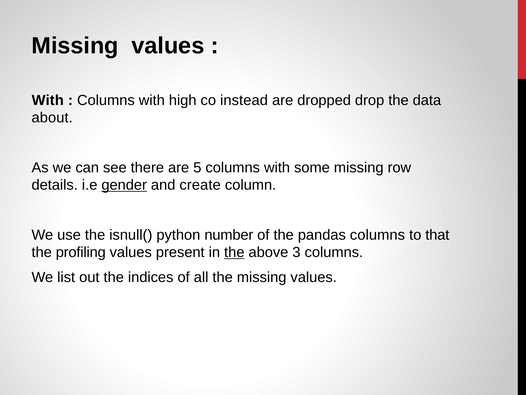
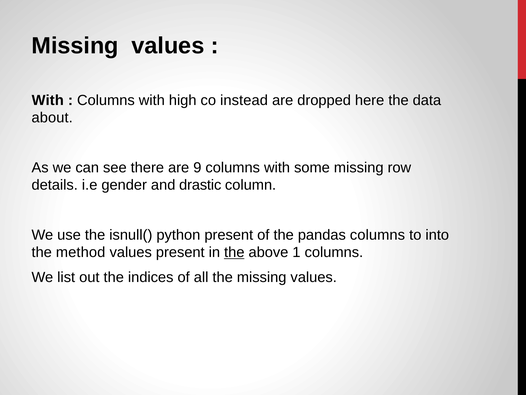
drop: drop -> here (370, 100)
5: 5 -> 9 (197, 167)
gender underline: present -> none (124, 185)
create: create -> drastic (200, 185)
python number: number -> present (229, 235)
that: that -> into (437, 235)
profiling: profiling -> method (81, 252)
3: 3 -> 1 (296, 252)
